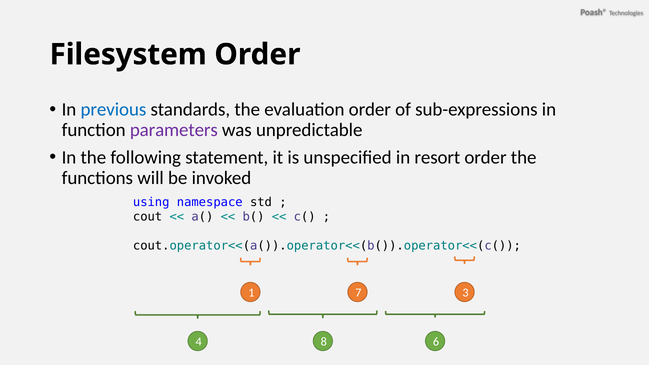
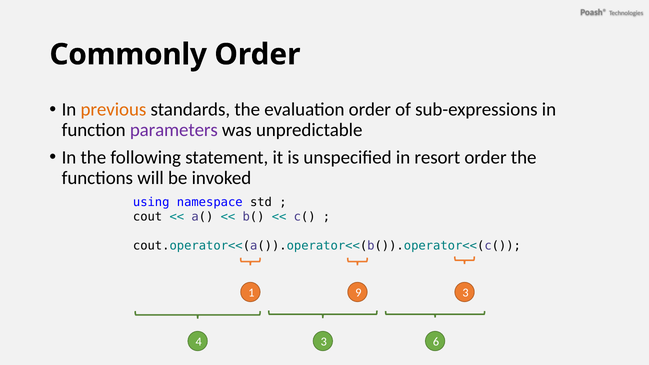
Filesystem: Filesystem -> Commonly (128, 55)
previous colour: blue -> orange (113, 110)
7: 7 -> 9 (358, 293)
4 8: 8 -> 3 (324, 342)
